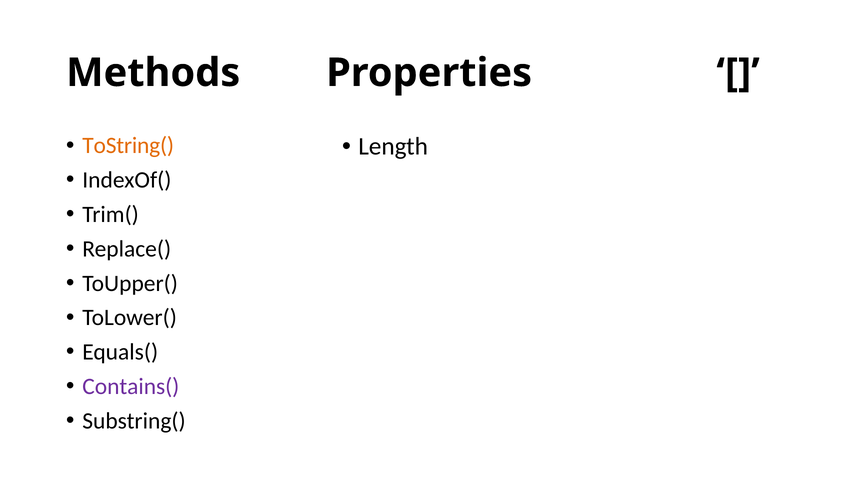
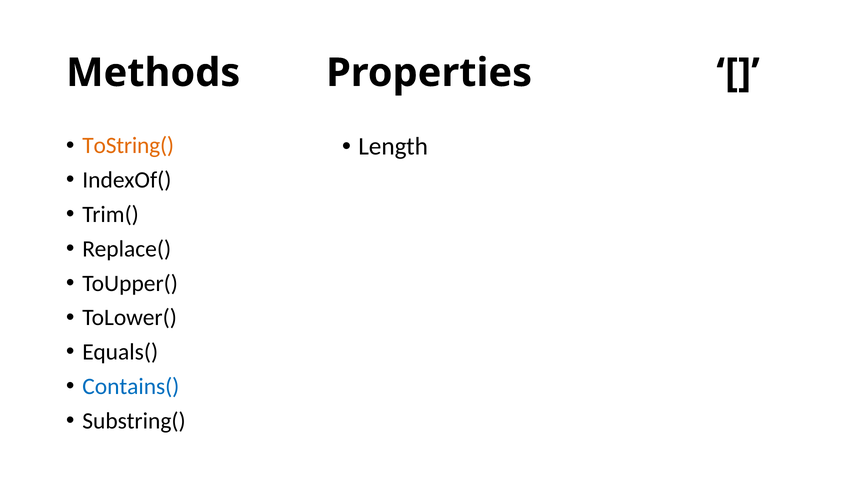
Contains( colour: purple -> blue (131, 386)
